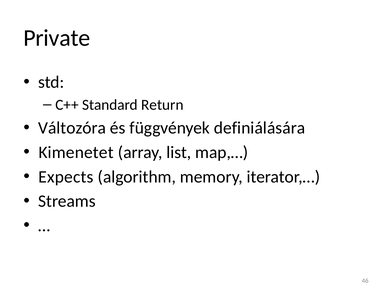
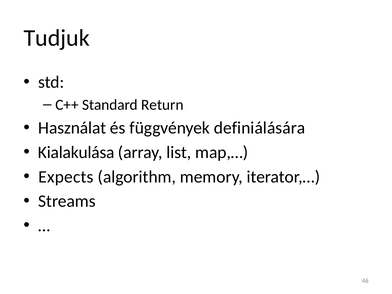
Private: Private -> Tudjuk (57, 38)
Változóra: Változóra -> Használat (72, 128)
Kimenetet: Kimenetet -> Kialakulása (76, 152)
